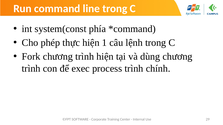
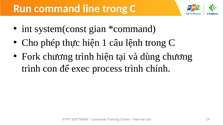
phía: phía -> gian (97, 29)
